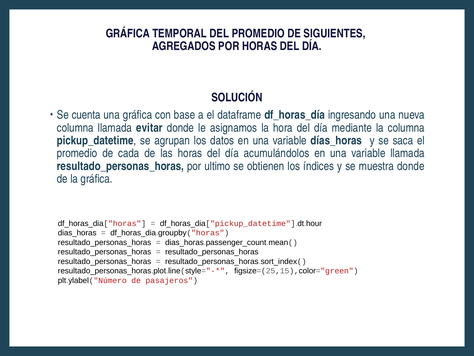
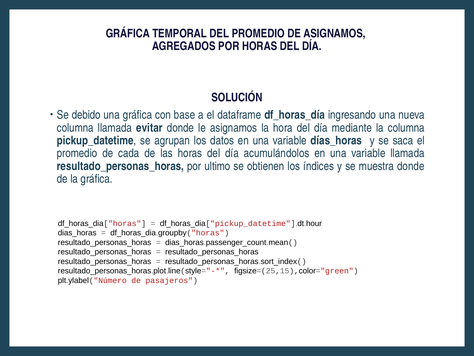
DE SIGUIENTES: SIGUIENTES -> ASIGNAMOS (335, 33)
cuenta: cuenta -> debido (86, 115)
